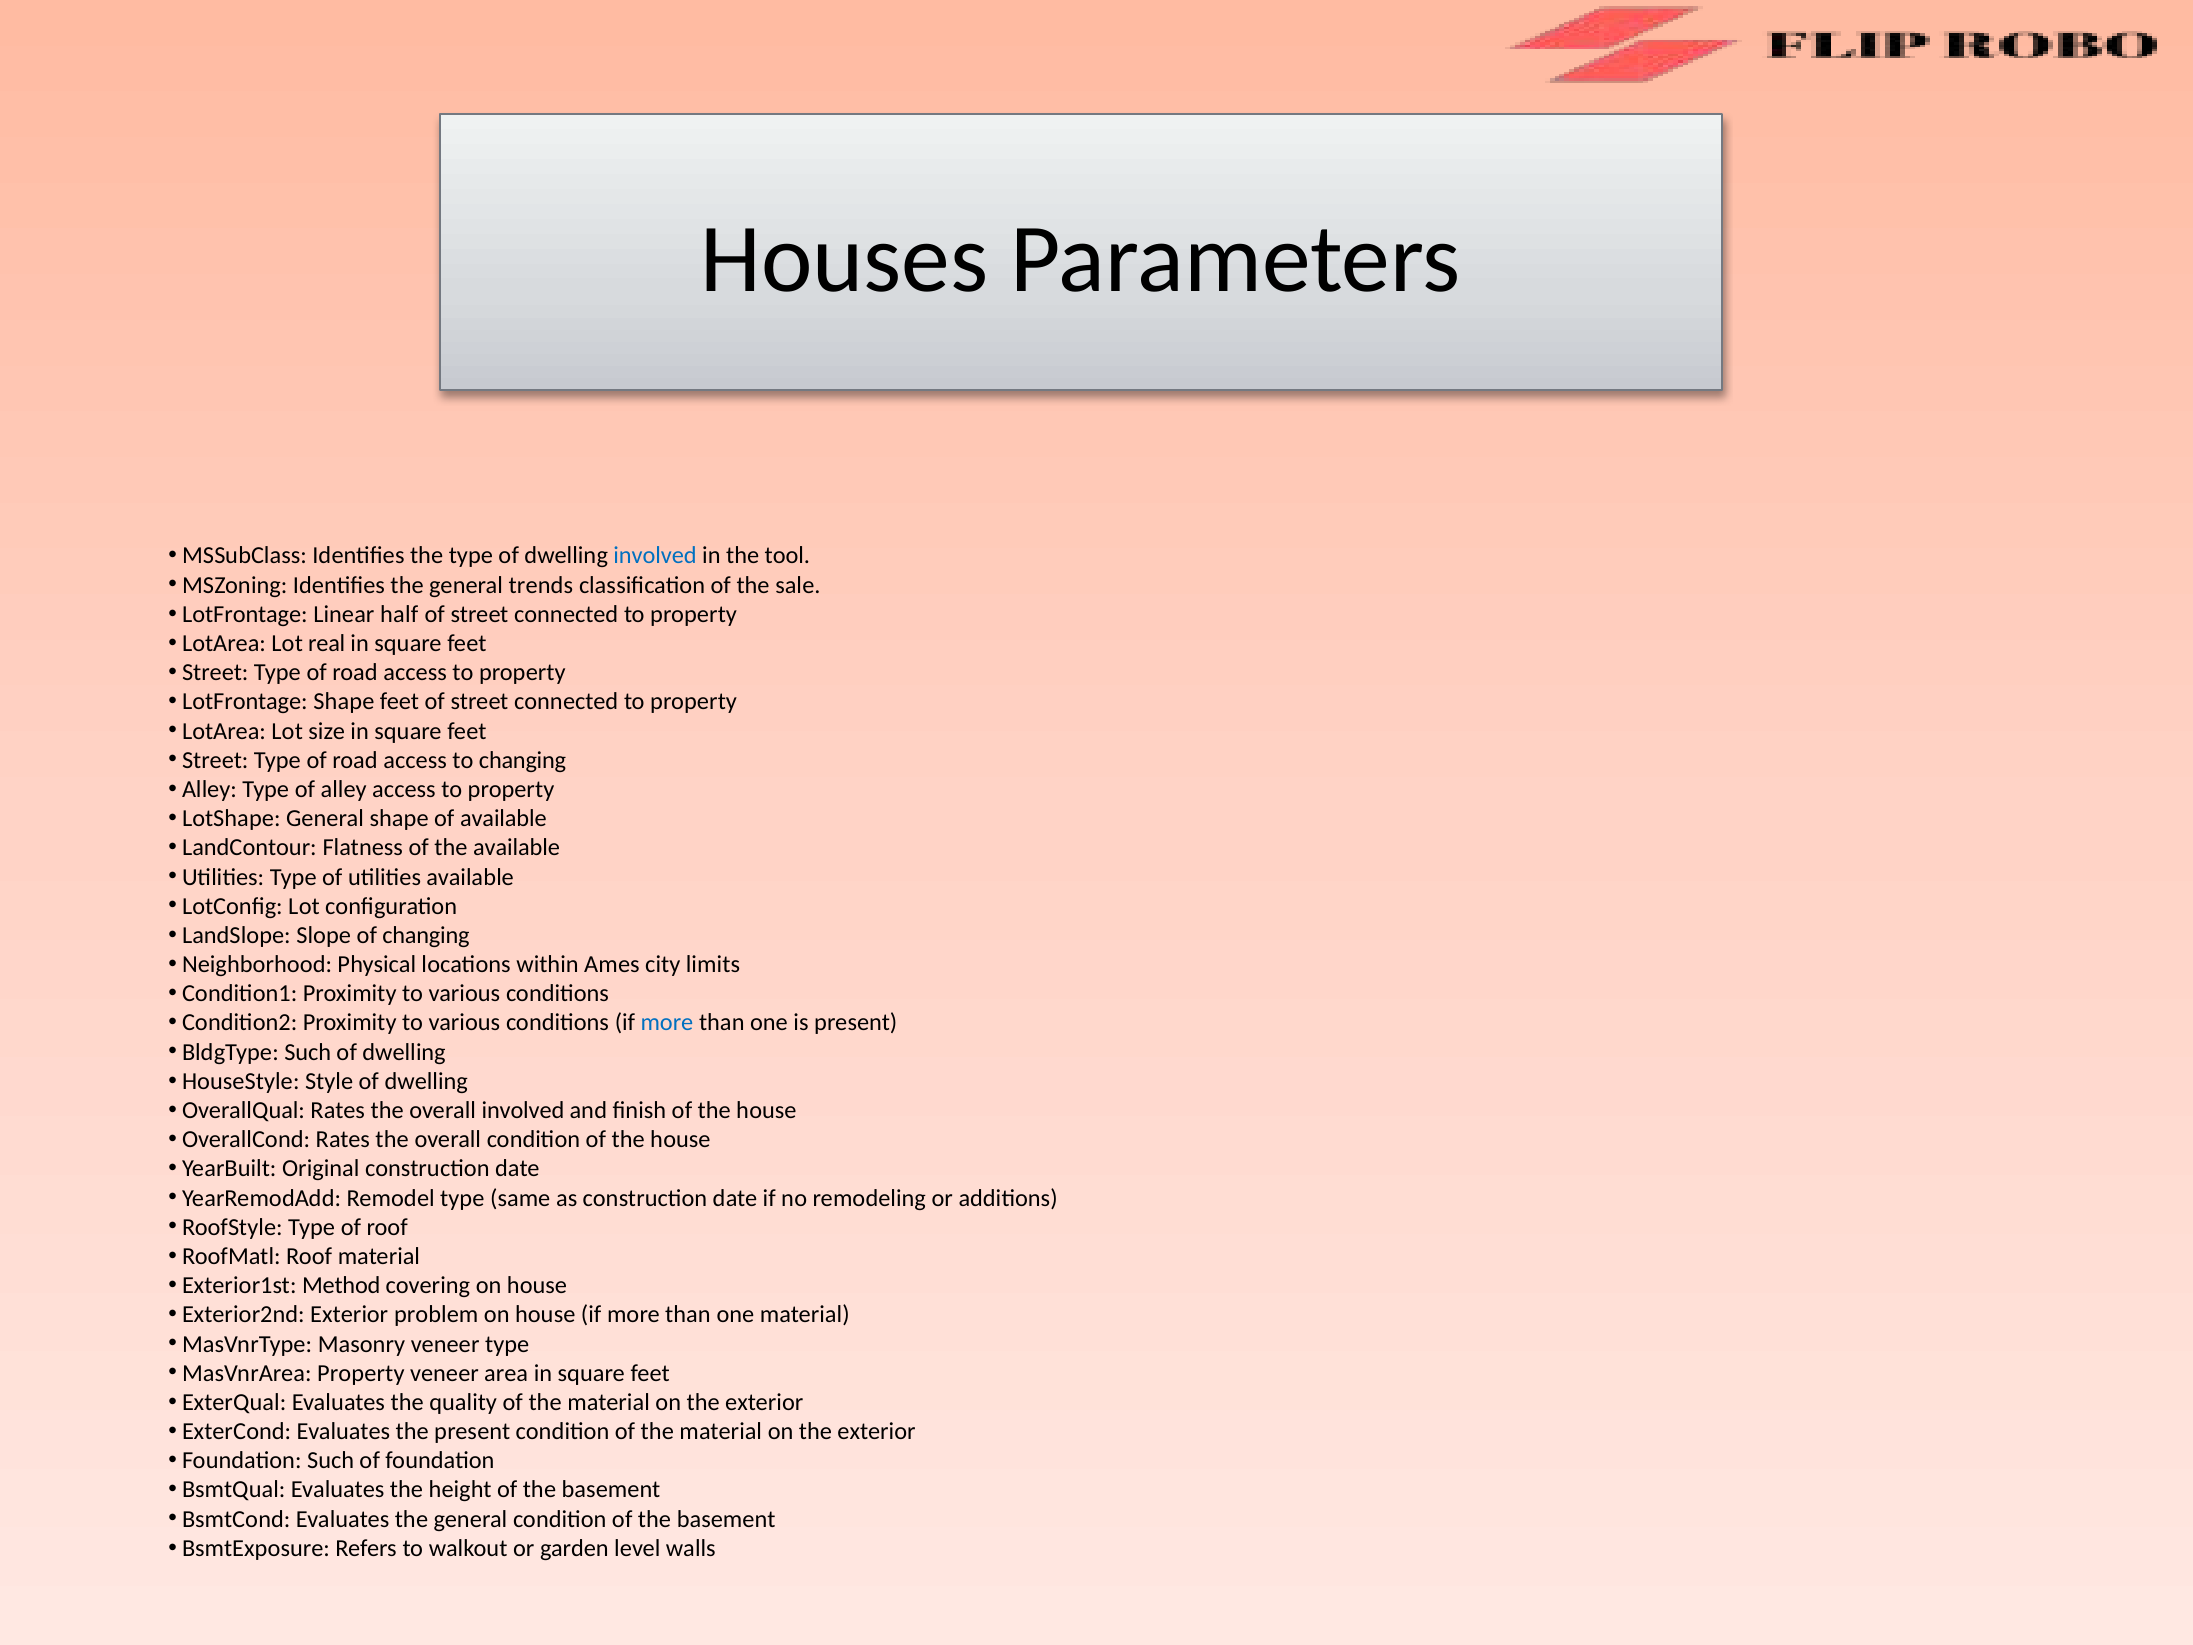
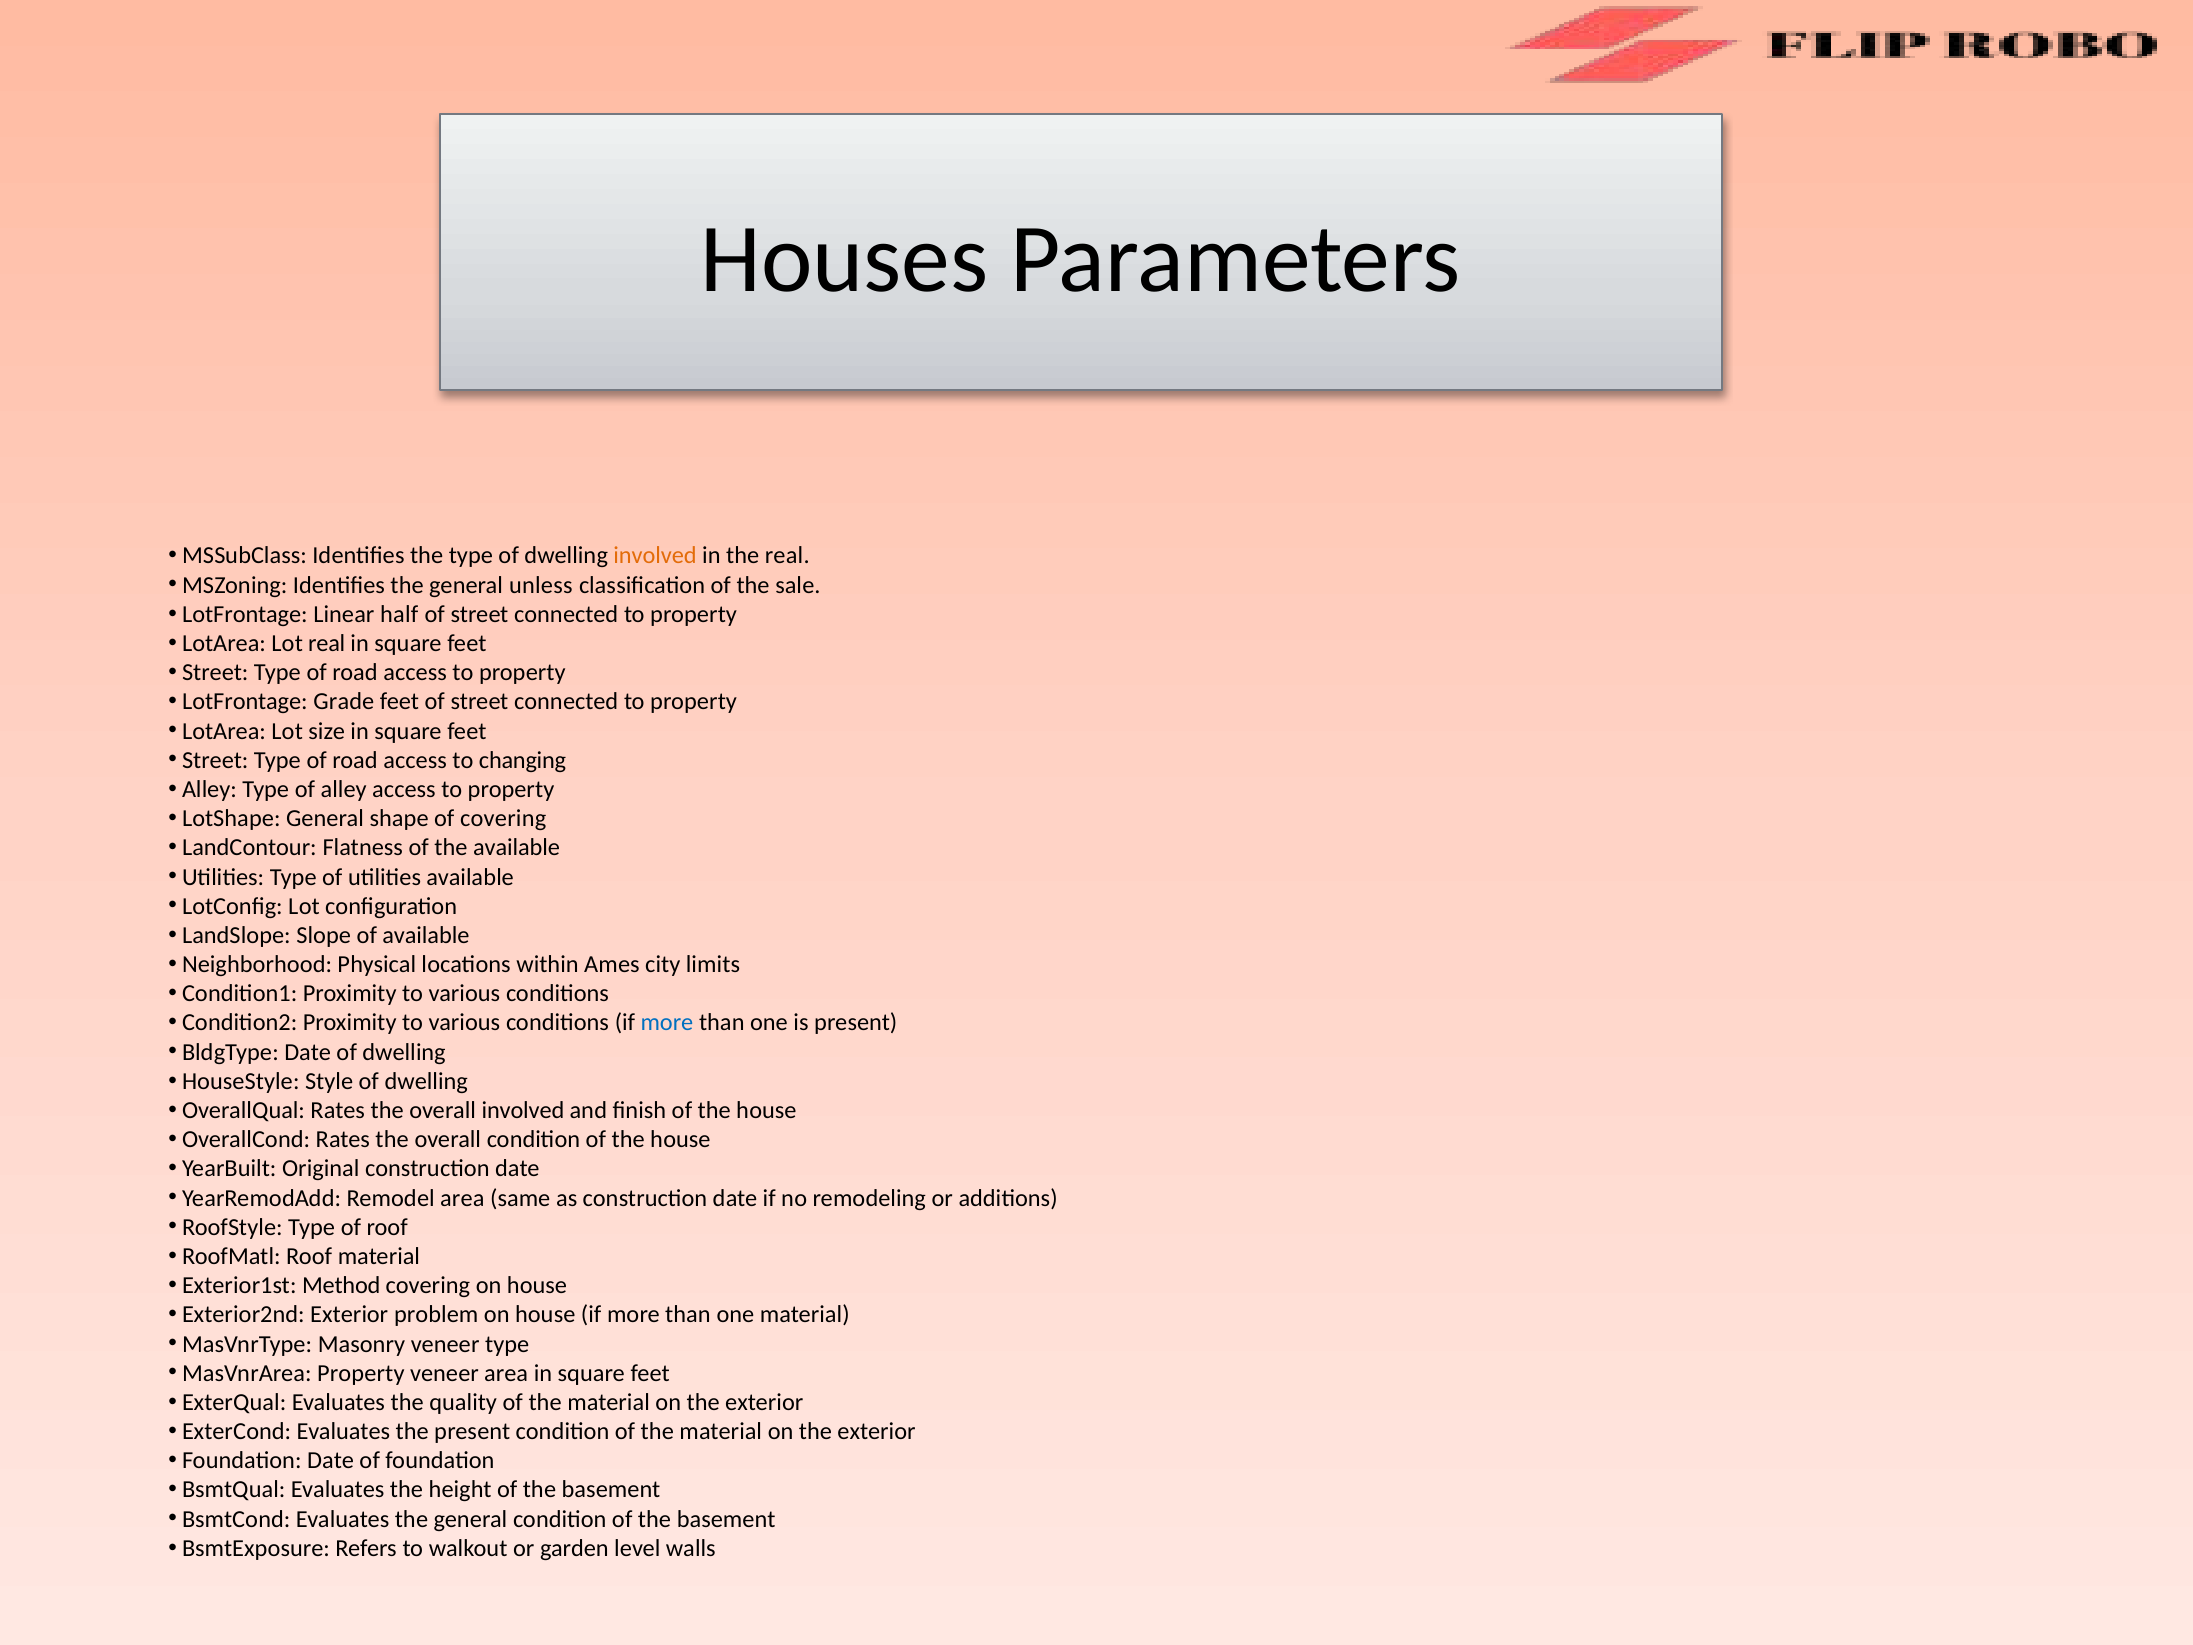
involved colour: blue -> orange (655, 556)
the tool: tool -> real (787, 556)
trends: trends -> unless (541, 585)
LotFrontage Shape: Shape -> Grade (344, 702)
of available: available -> covering (503, 818)
of changing: changing -> available (426, 935)
BldgType Such: Such -> Date (308, 1052)
Remodel type: type -> area (462, 1198)
Foundation Such: Such -> Date (331, 1460)
